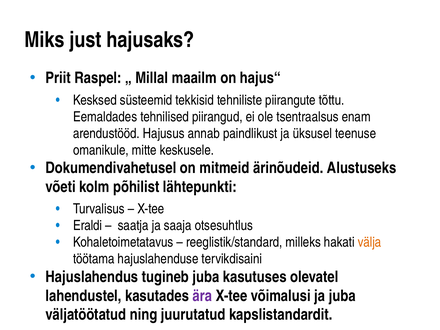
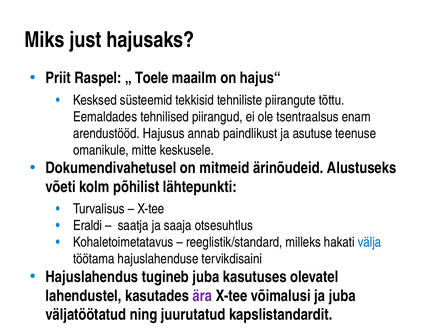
Millal: Millal -> Toele (152, 78)
üksusel: üksusel -> asutuse (312, 133)
välja colour: orange -> blue (370, 242)
